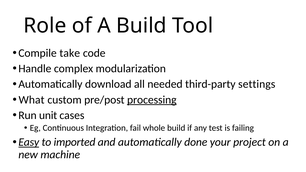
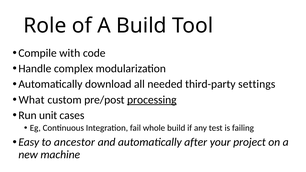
take: take -> with (70, 53)
Easy underline: present -> none (29, 142)
imported: imported -> ancestor (74, 142)
done: done -> after (196, 142)
